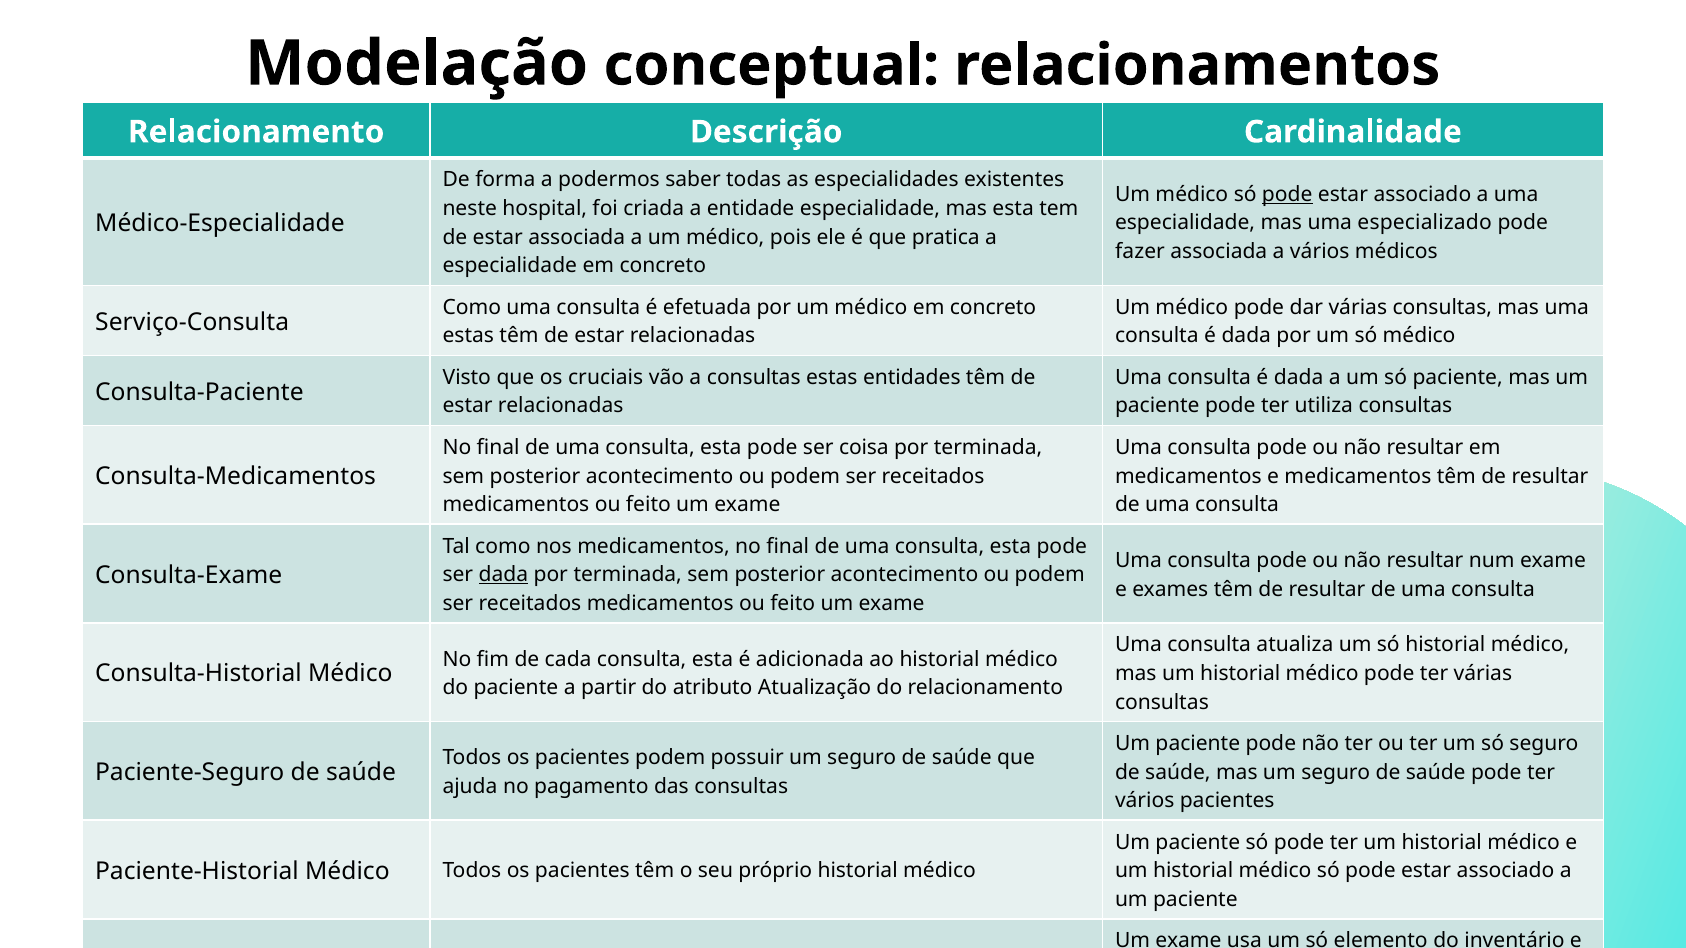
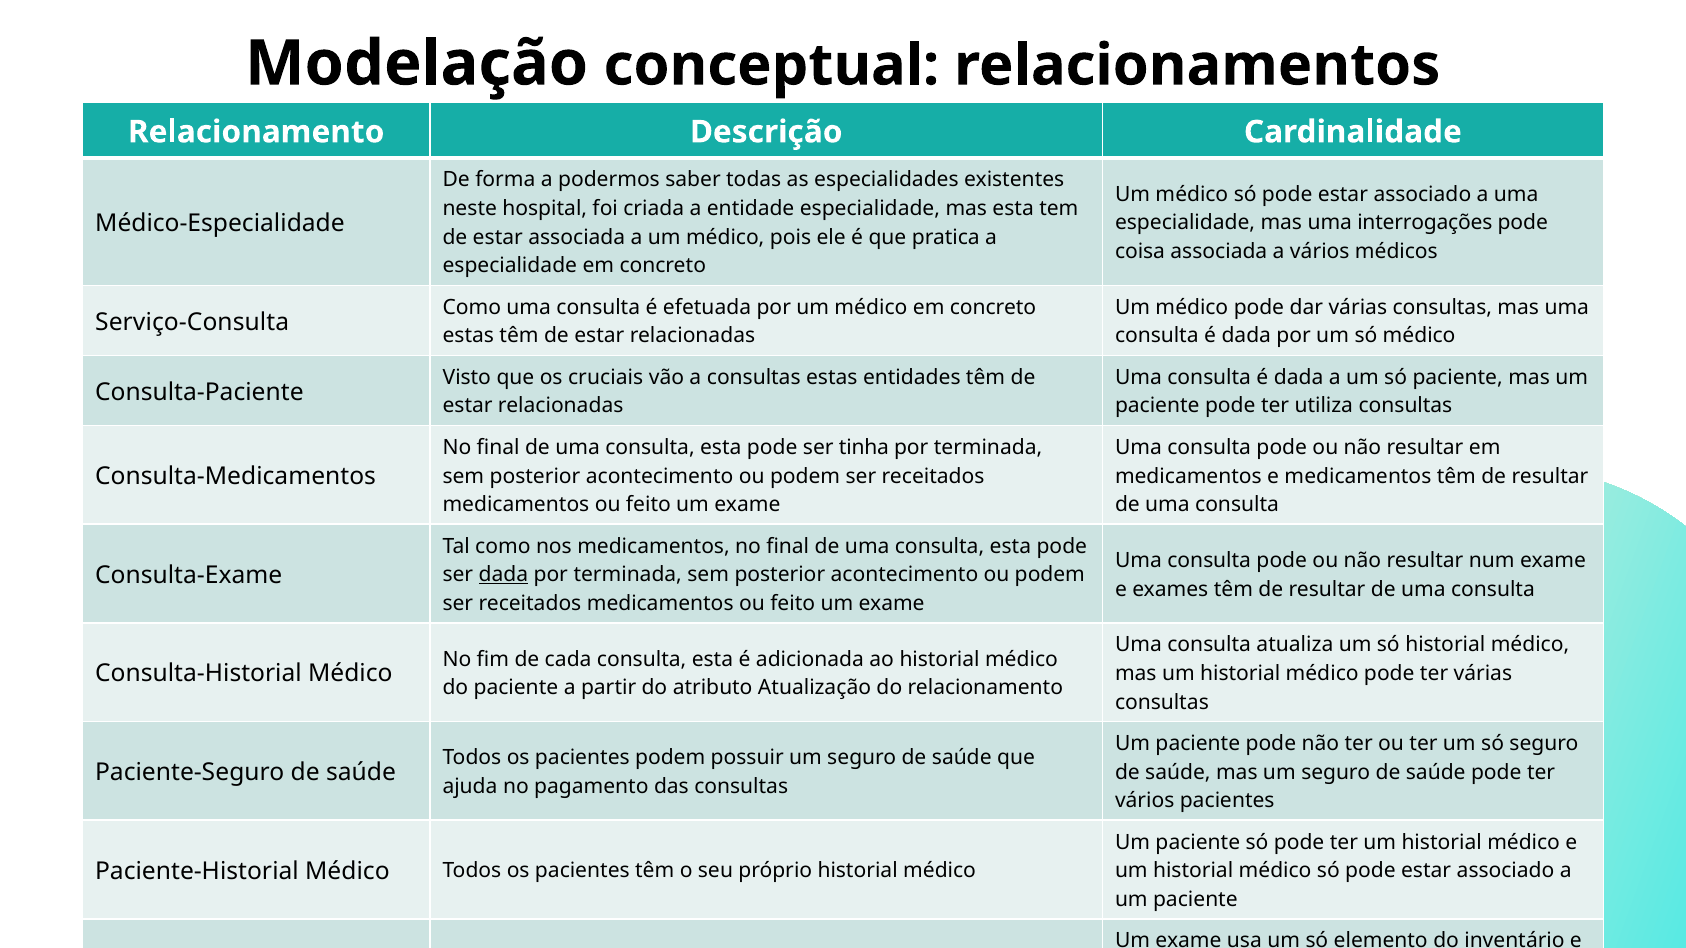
pode underline: present -> none (1287, 194)
especializado: especializado -> interrogações (1425, 223)
fazer: fazer -> coisa (1140, 252)
coisa: coisa -> tinha (864, 448)
